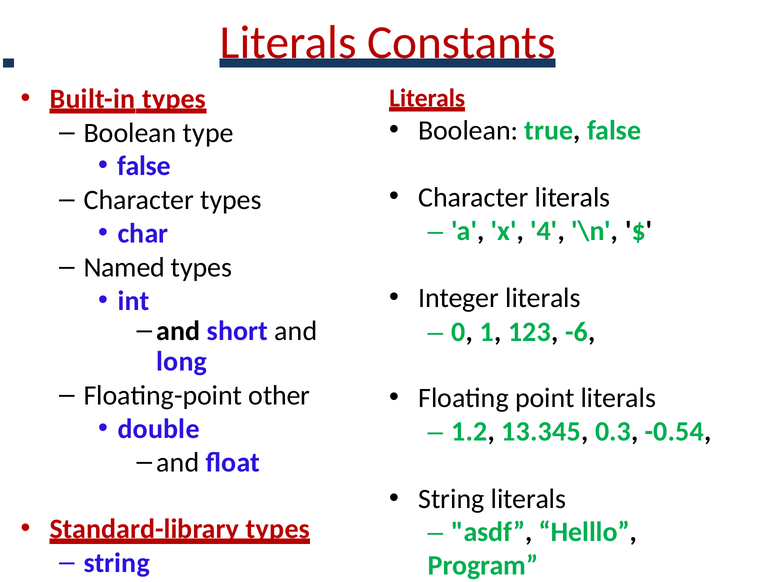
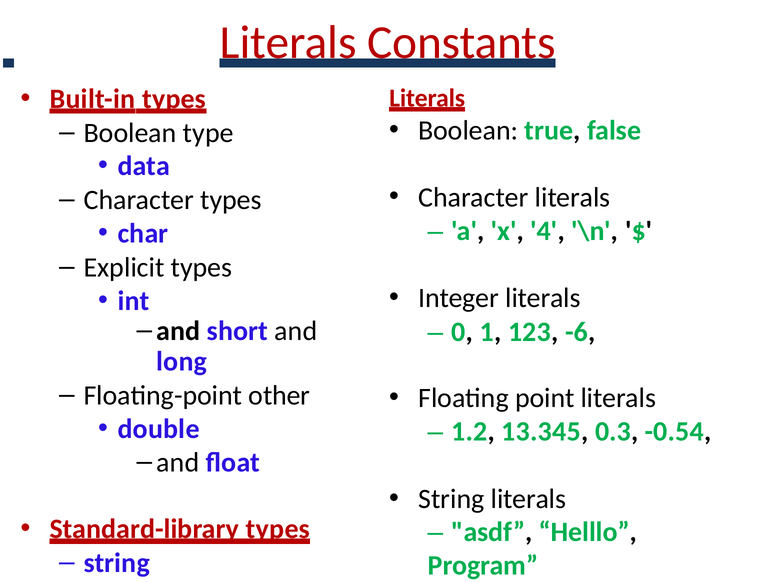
false: false -> data (144, 166)
Named: Named -> Explicit (124, 267)
